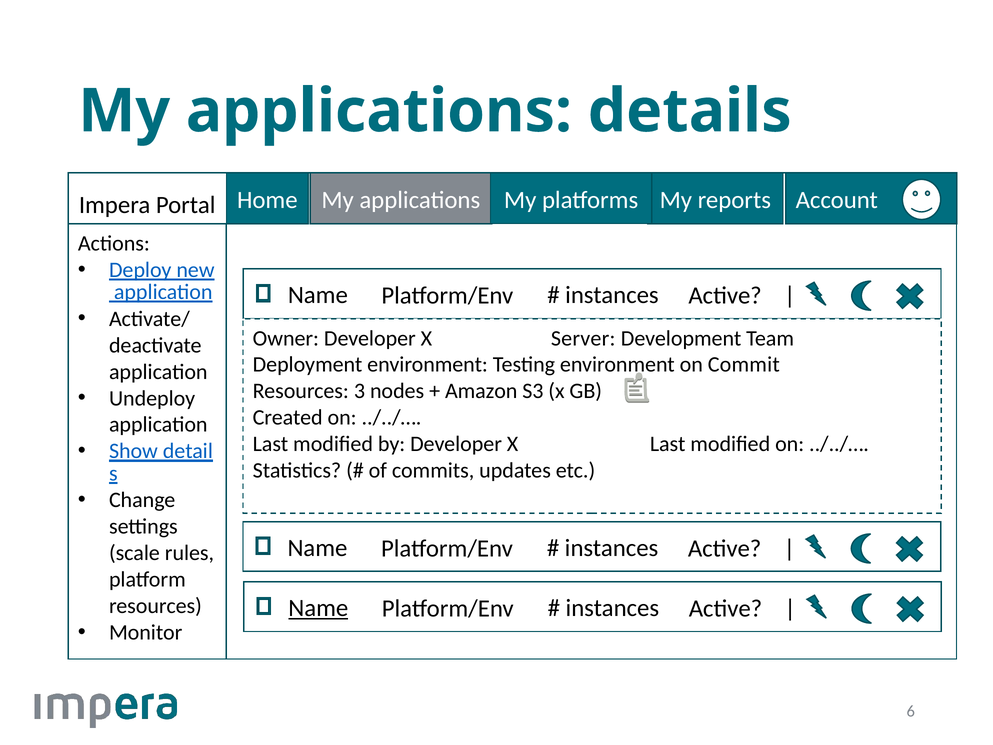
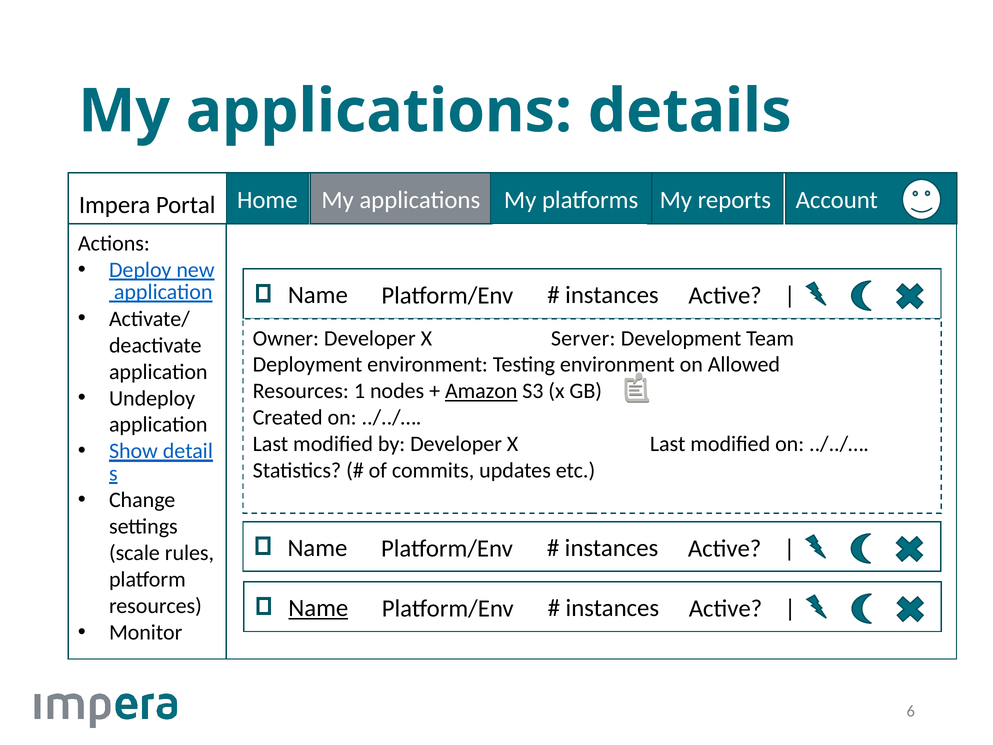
Commit: Commit -> Allowed (744, 365)
3: 3 -> 1 (359, 391)
Amazon underline: none -> present (481, 391)
